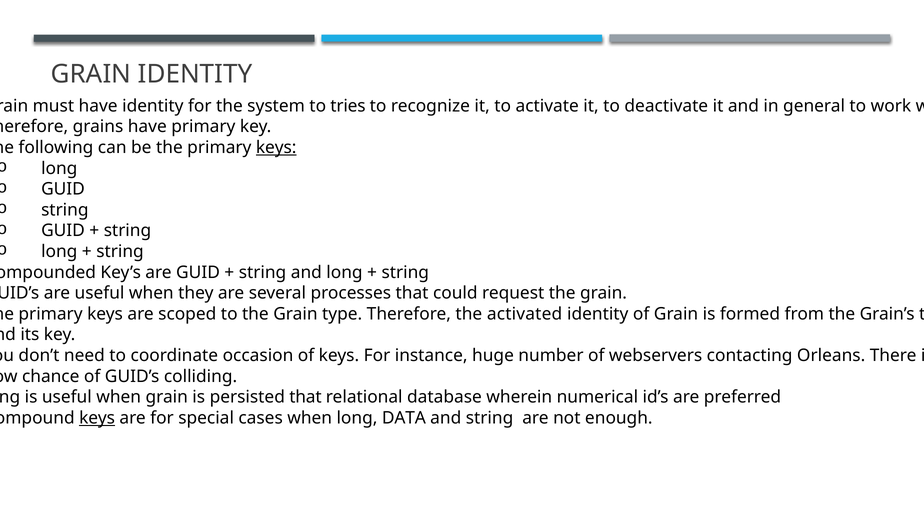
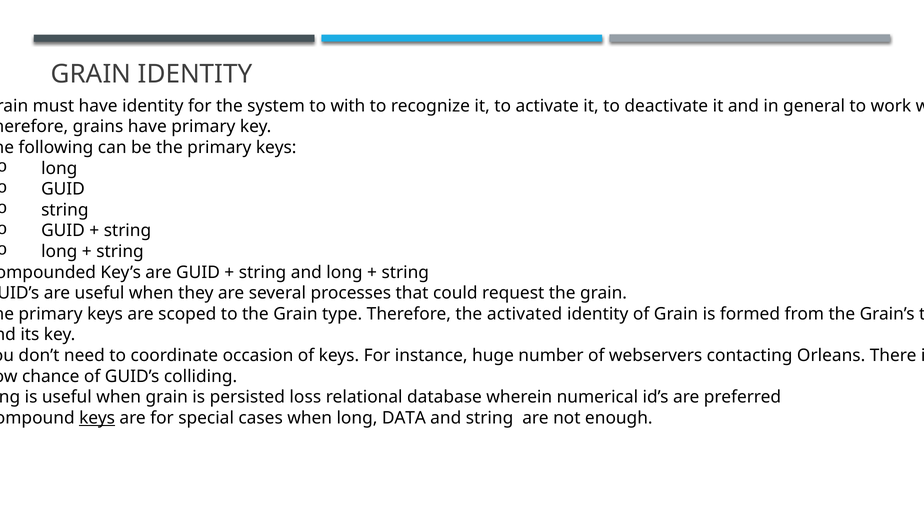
to tries: tries -> with (348, 106)
keys underline: present -> none (276, 147)
persisted that: that -> loss (305, 397)
